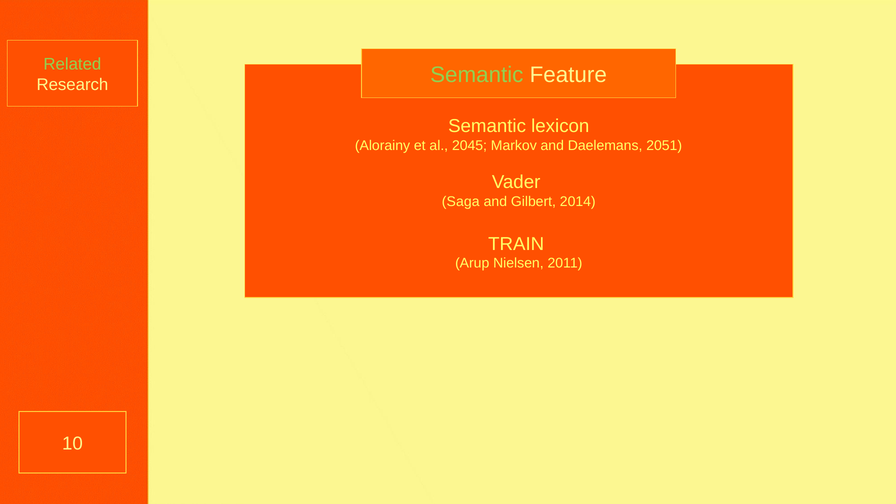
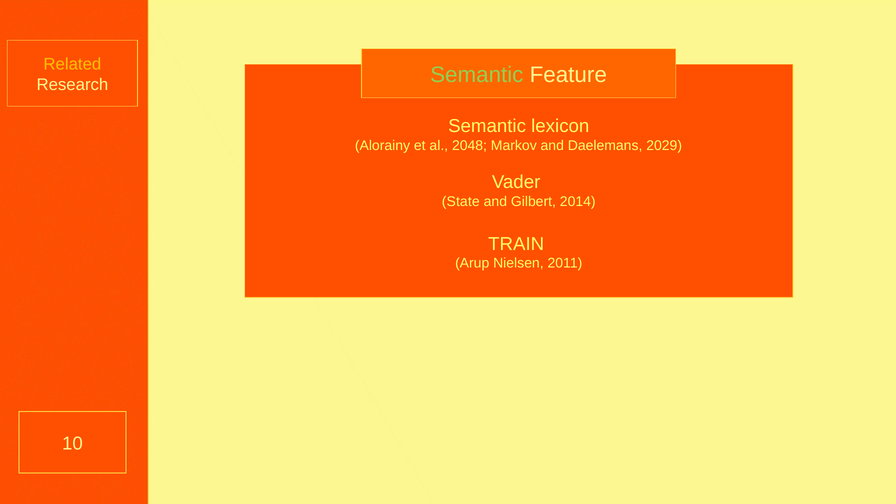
Related colour: light green -> yellow (72, 64)
2045: 2045 -> 2048 (470, 146)
2051: 2051 -> 2029 (664, 146)
Saga: Saga -> State (461, 202)
